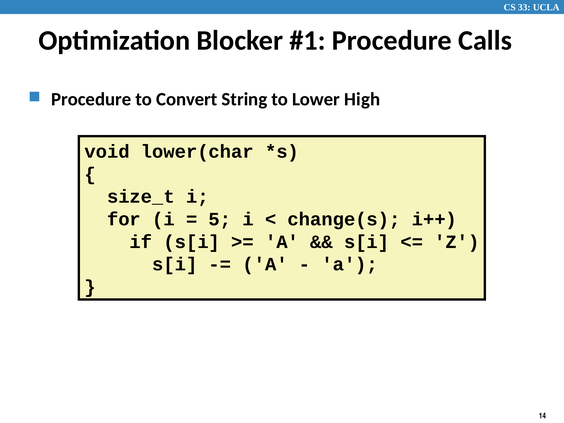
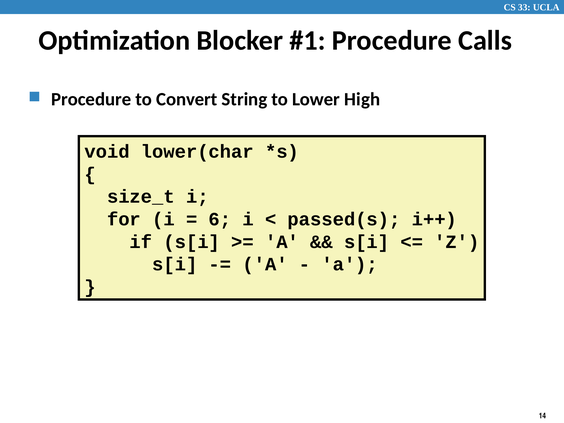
5: 5 -> 6 (220, 219)
change(s: change(s -> passed(s (344, 219)
